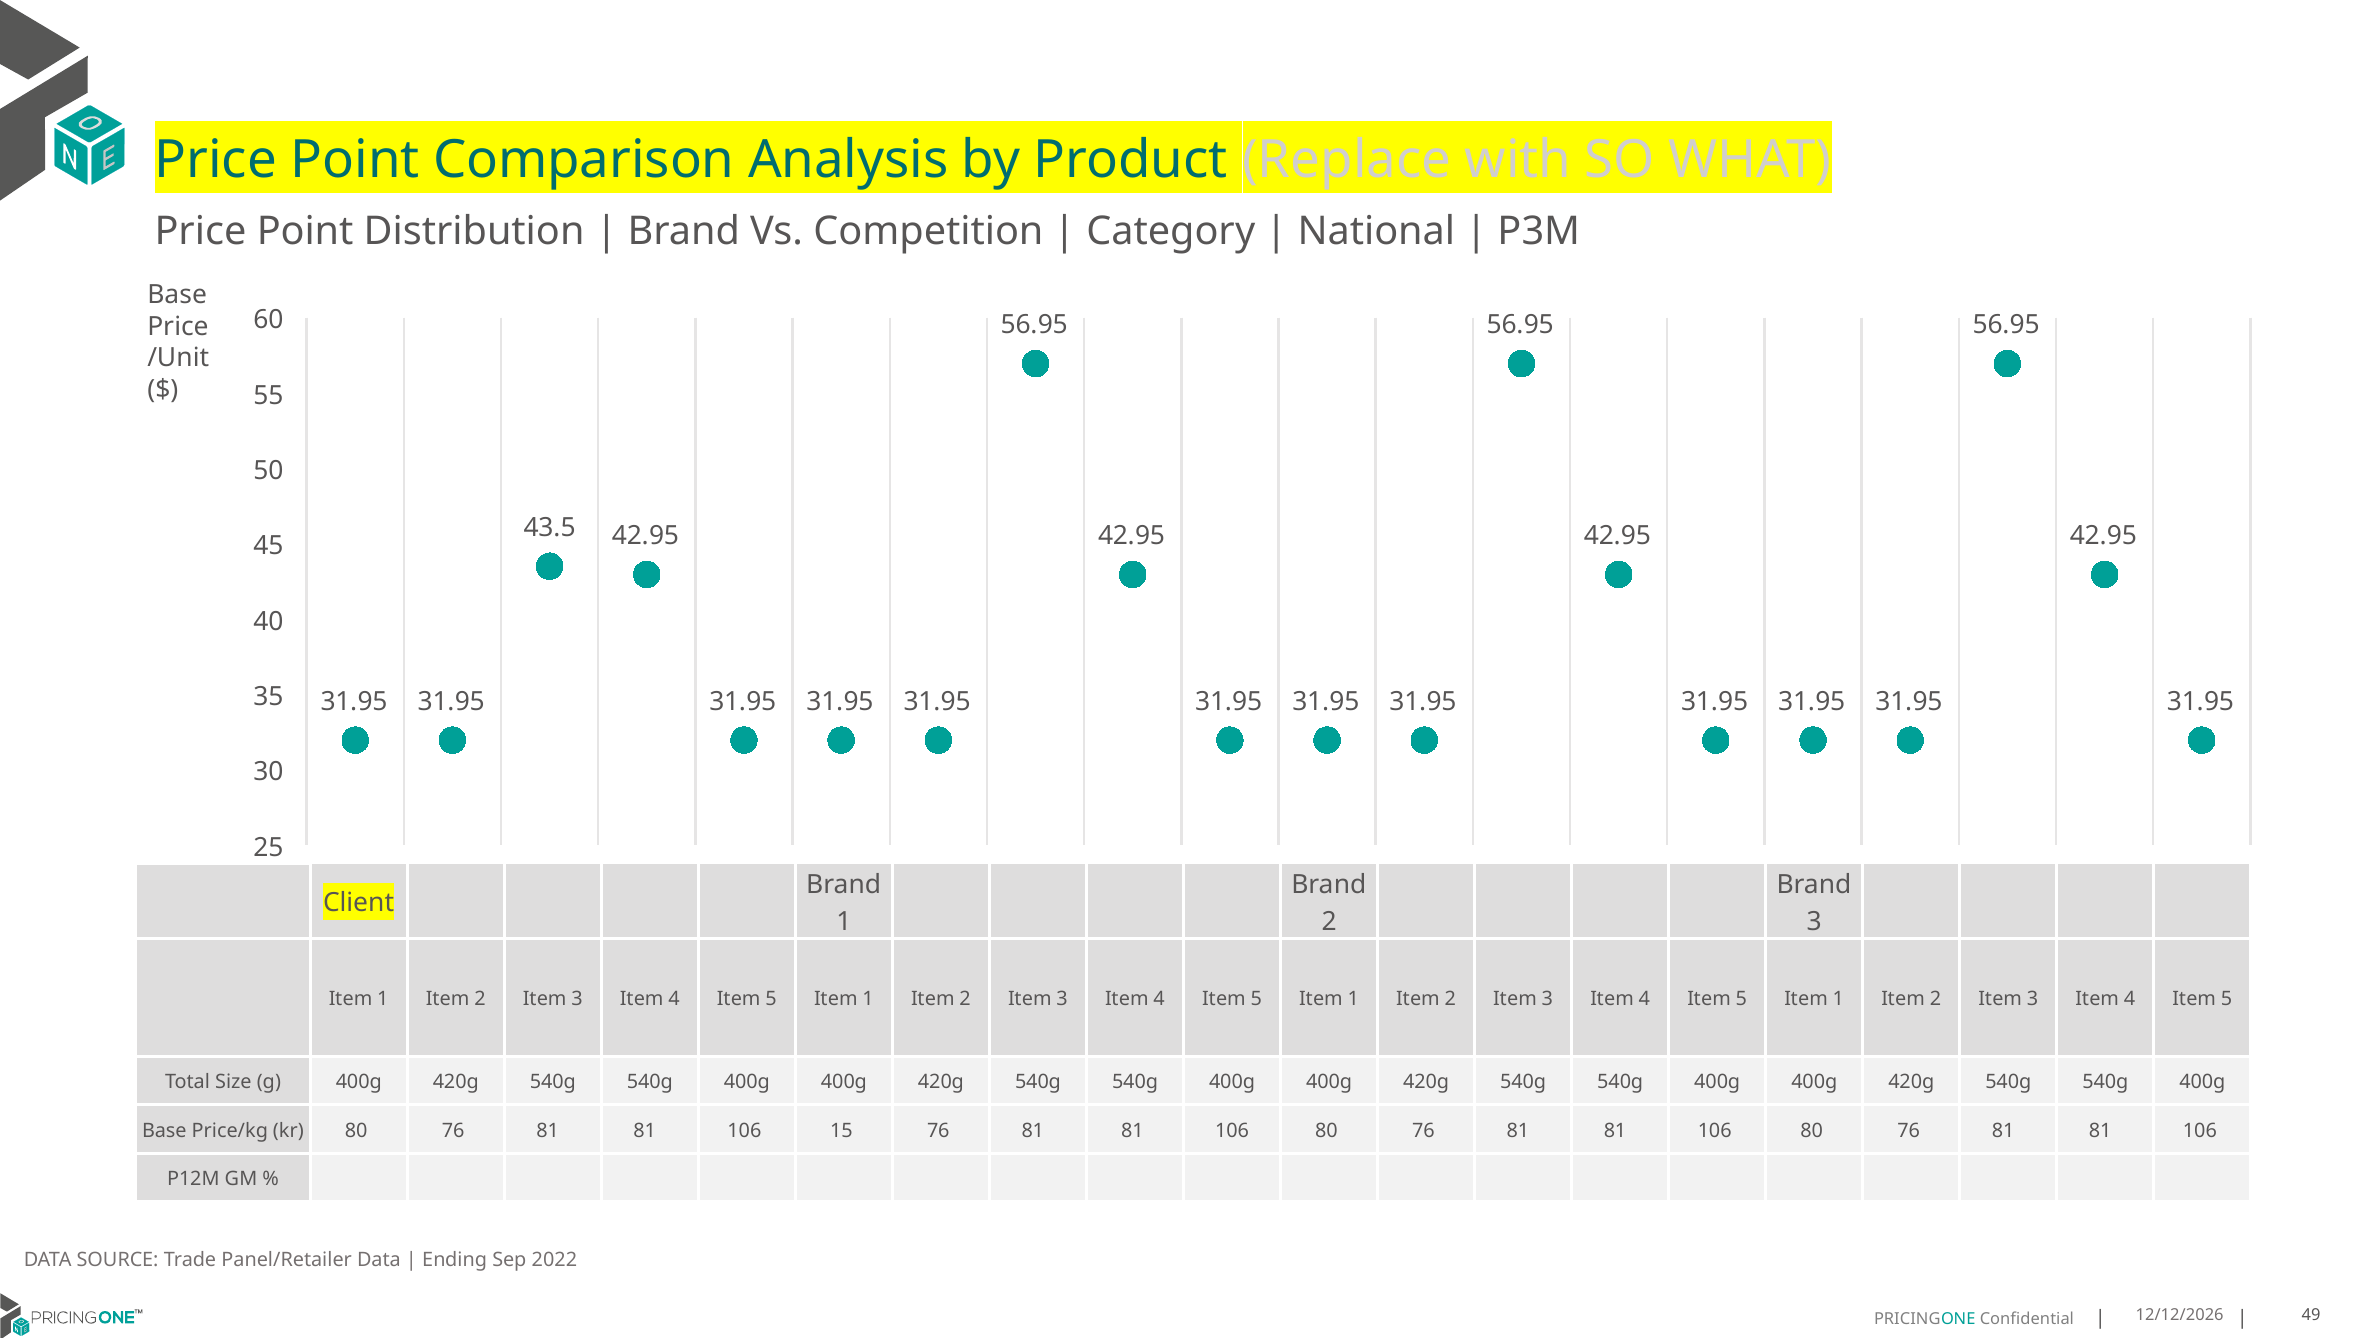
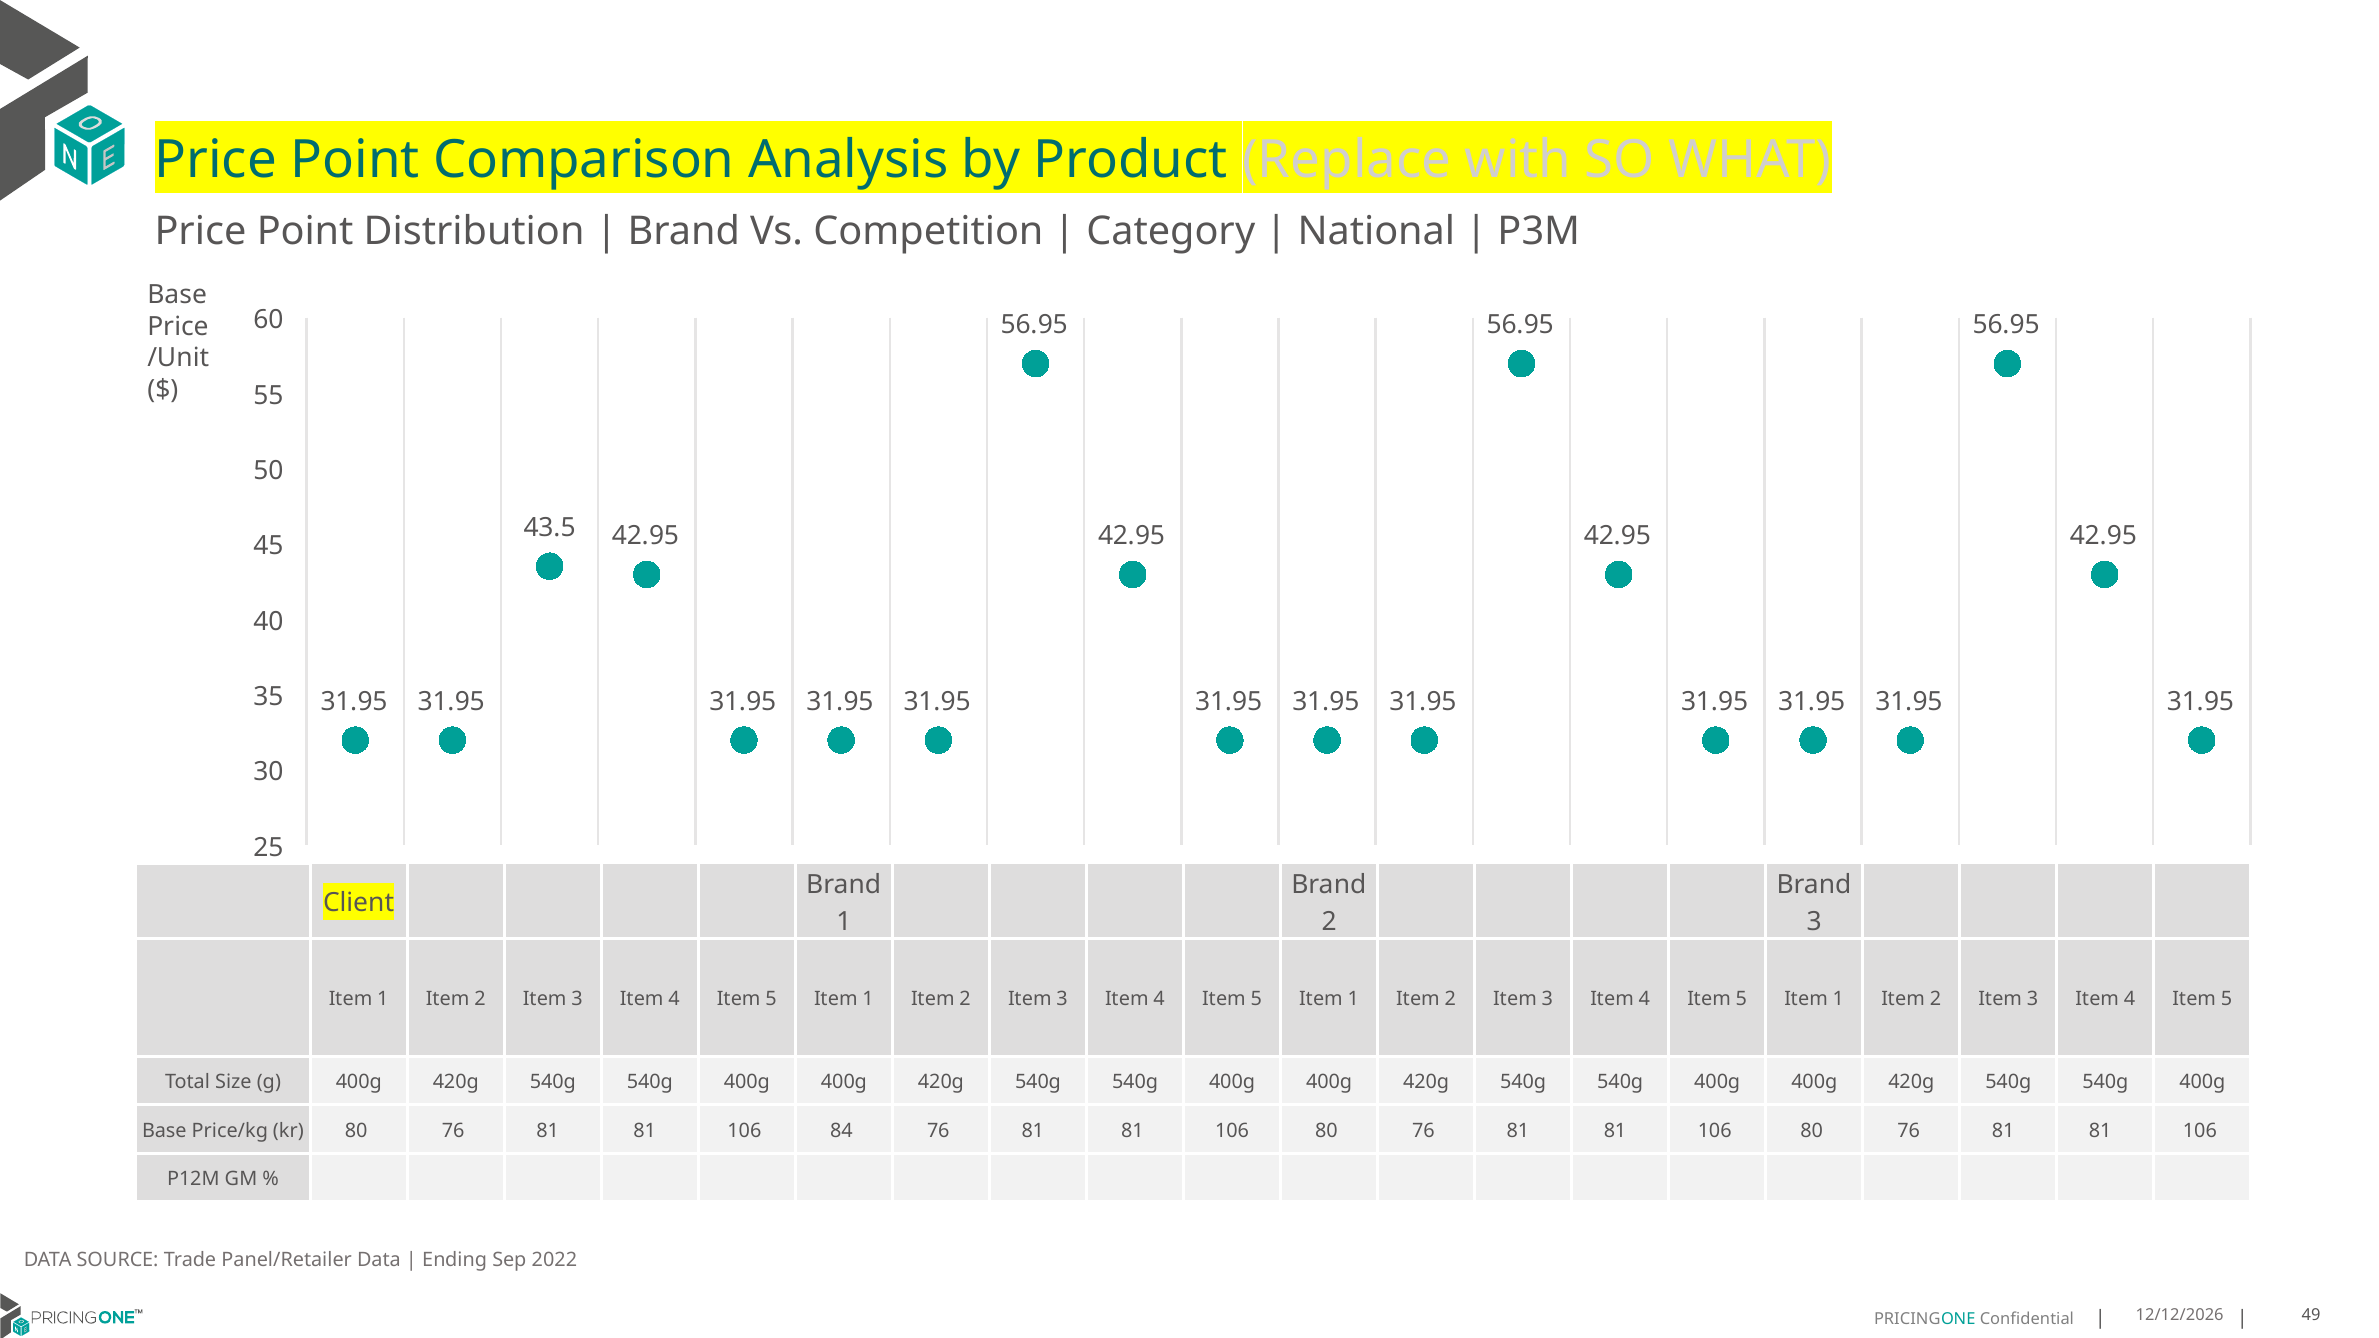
15: 15 -> 84 (841, 1131)
